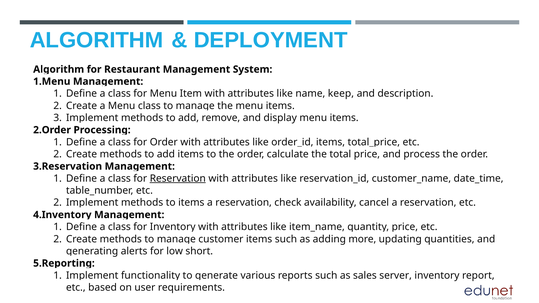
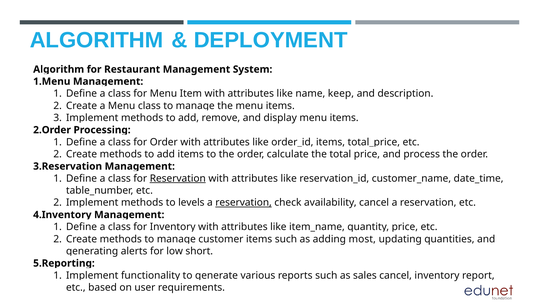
to items: items -> levels (191, 203)
reservation underline: none -> present (244, 203)
more: more -> most (362, 239)
sales server: server -> cancel (396, 276)
